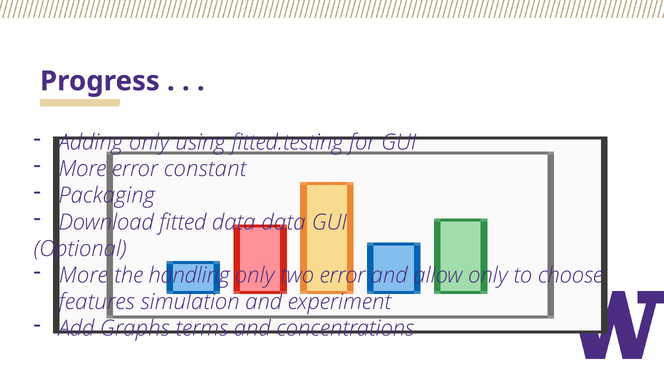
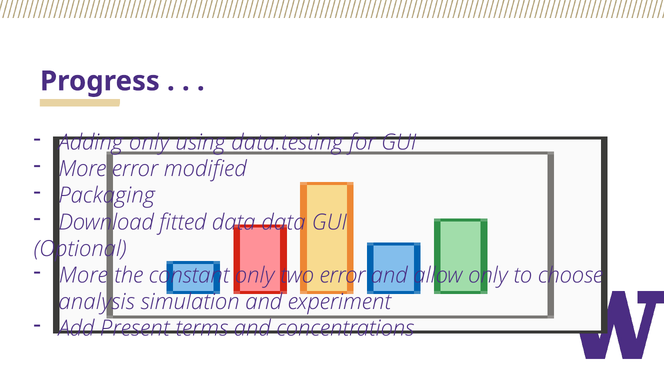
fitted.testing: fitted.testing -> data.testing (287, 142)
constant: constant -> modified (205, 169)
handling: handling -> constant (189, 275)
features: features -> analysis (97, 302)
Graphs: Graphs -> Present (135, 328)
